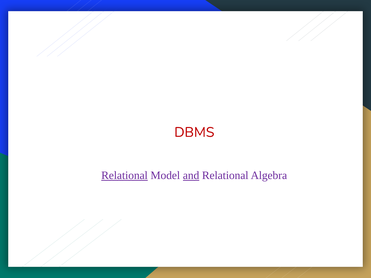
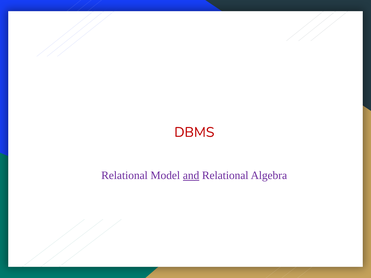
Relational underline: present -> none (125, 176)
